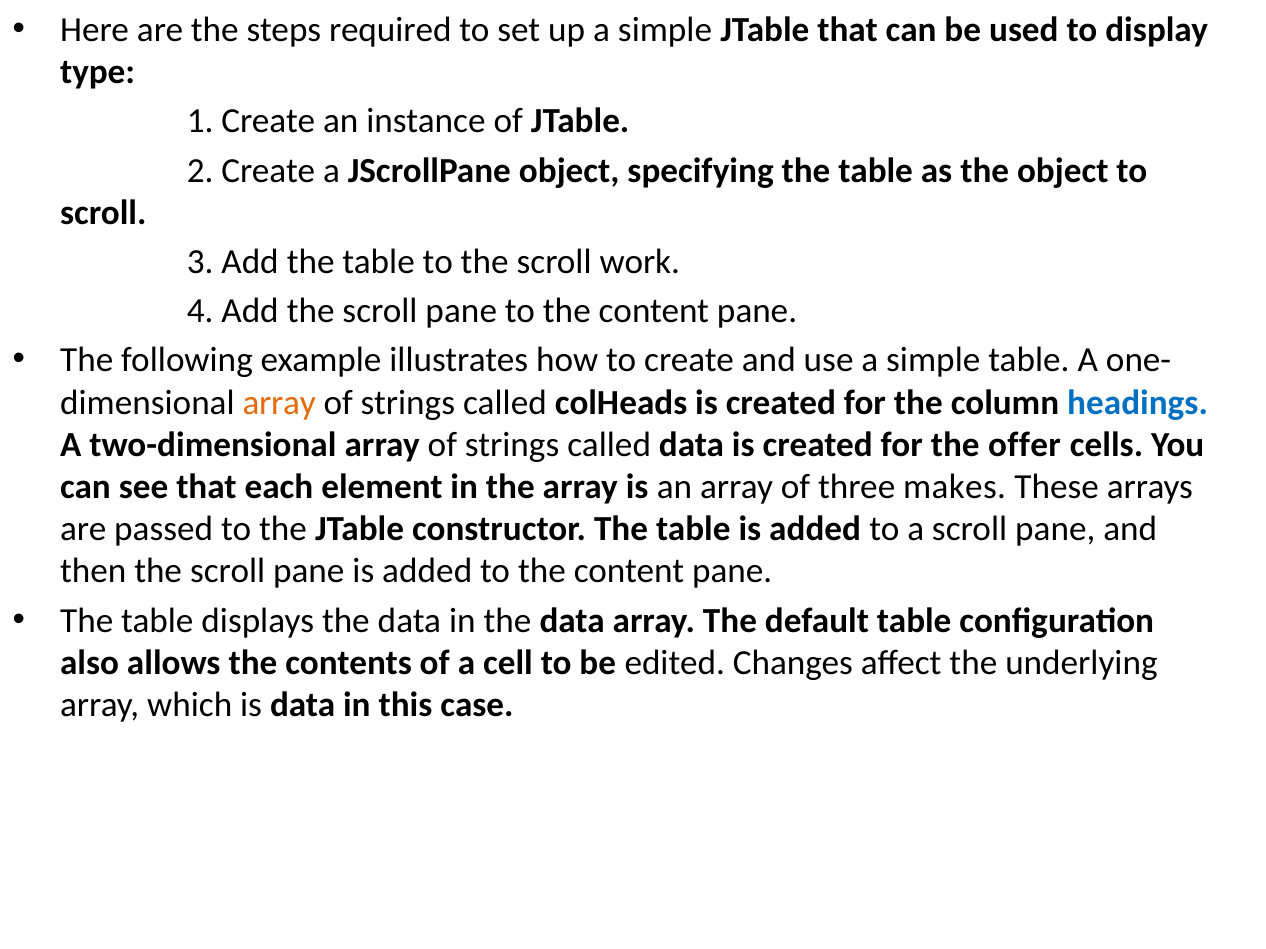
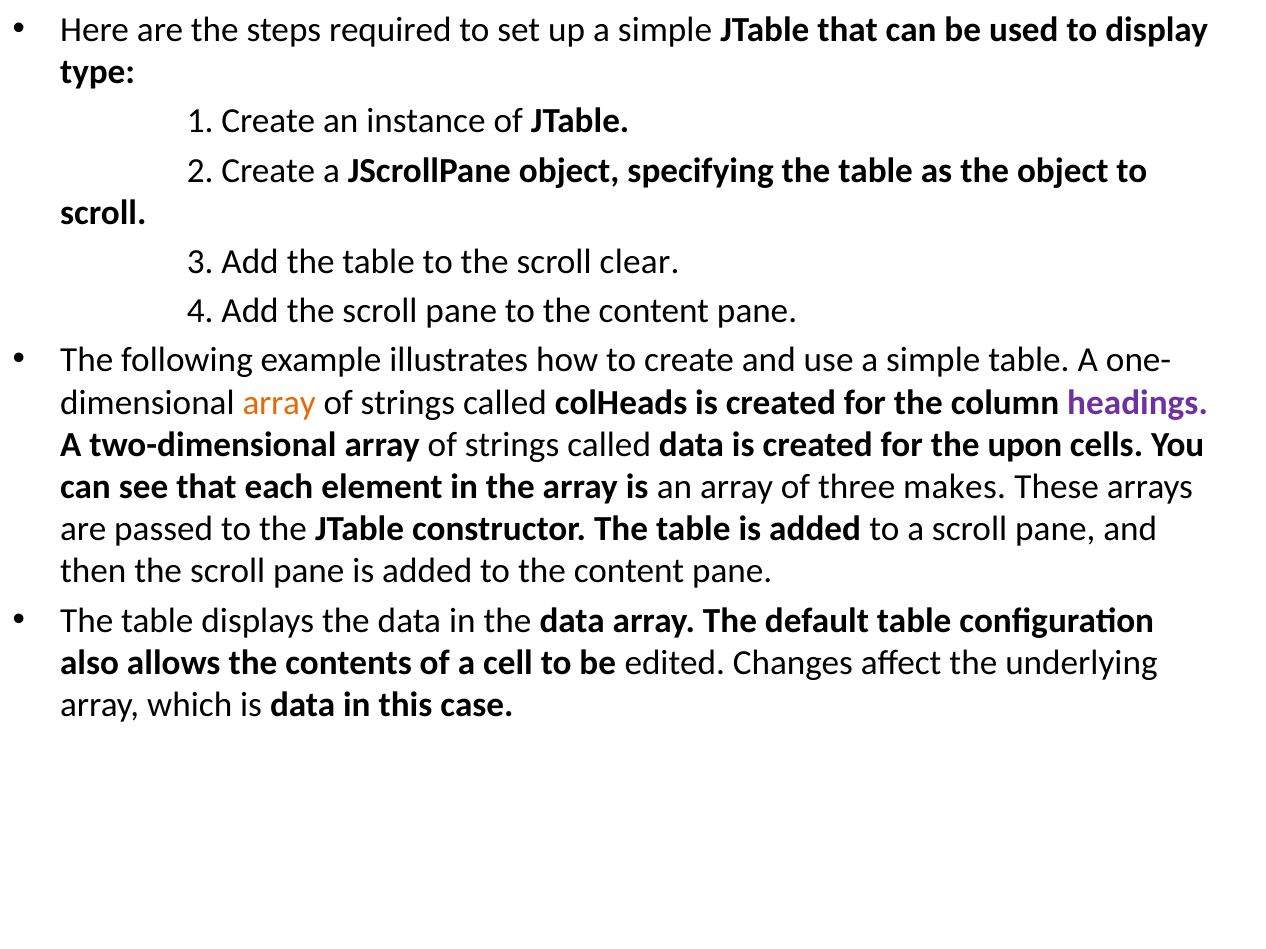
work: work -> clear (640, 262)
headings colour: blue -> purple (1138, 403)
offer: offer -> upon (1025, 445)
